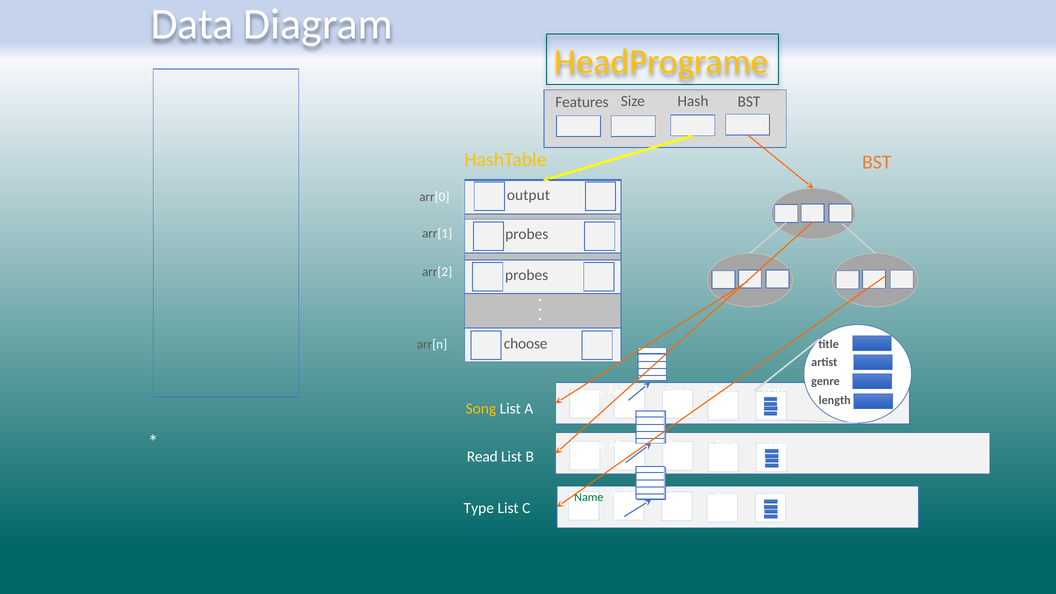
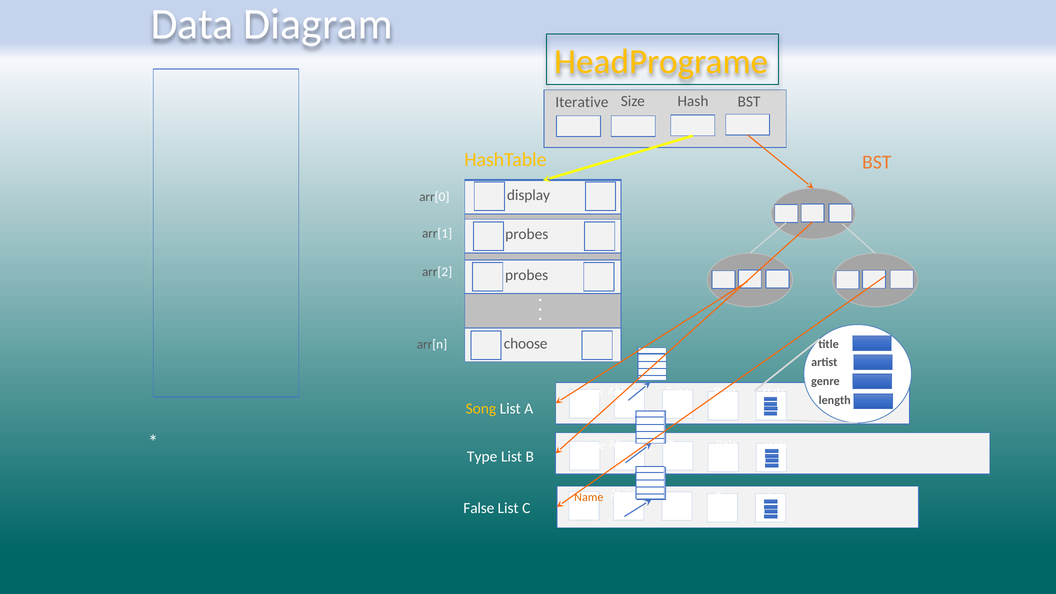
Features: Features -> Iterative (582, 102)
output: output -> display (528, 195)
Read: Read -> Type (482, 457)
Name colour: green -> orange (589, 497)
Type: Type -> False (479, 508)
